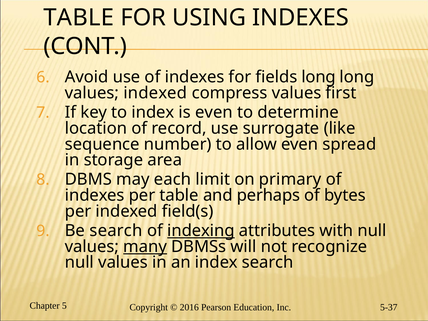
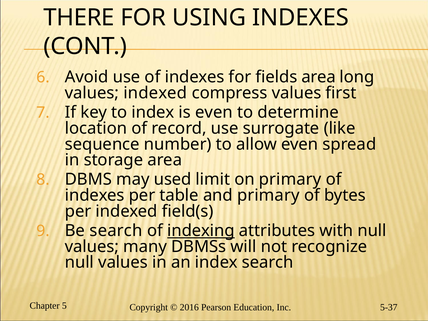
TABLE: TABLE -> THERE (79, 18)
fields long: long -> area (319, 77)
each: each -> used (173, 179)
and perhaps: perhaps -> primary (268, 195)
many underline: present -> none (145, 247)
